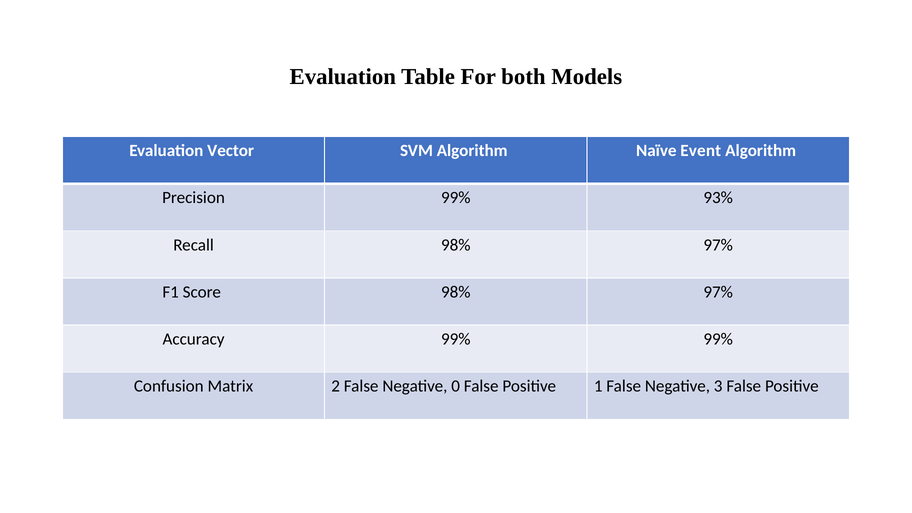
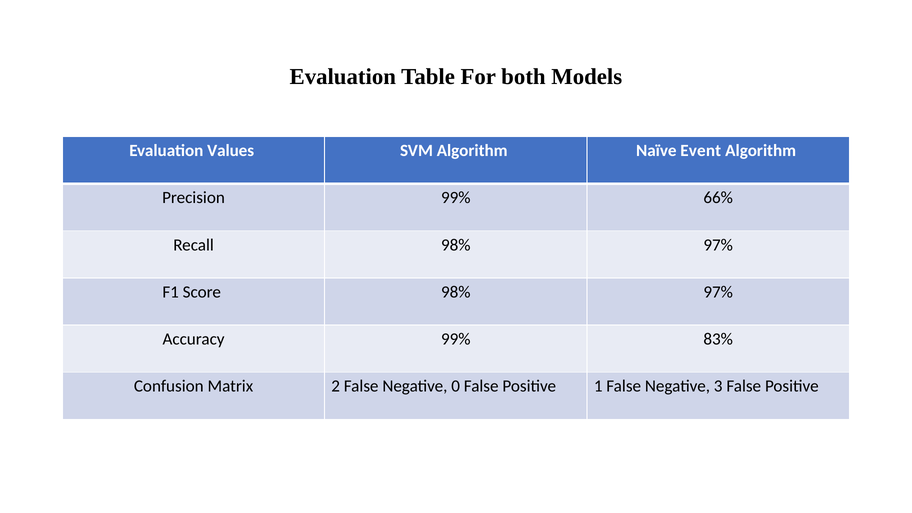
Vector: Vector -> Values (231, 151)
93%: 93% -> 66% (718, 198)
99% 99%: 99% -> 83% (718, 339)
